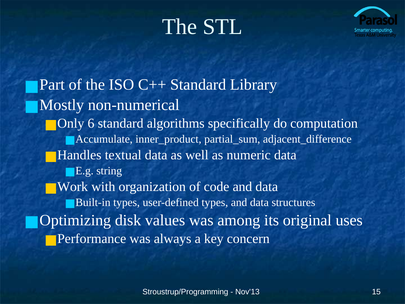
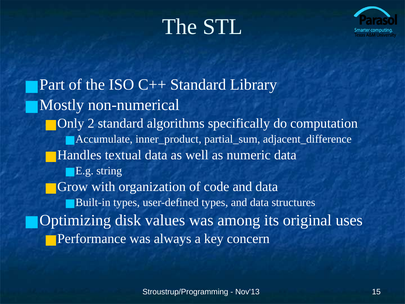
6: 6 -> 2 (91, 123)
Work: Work -> Grow (73, 187)
